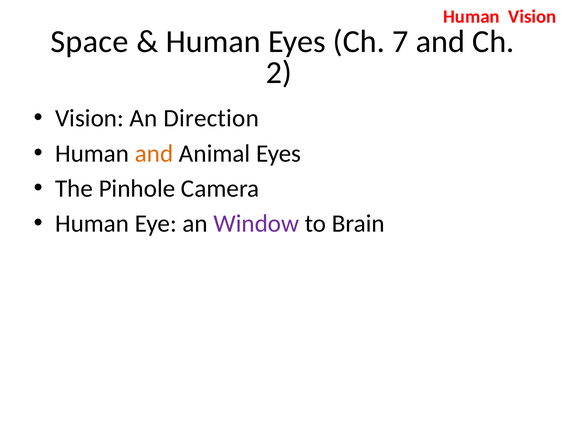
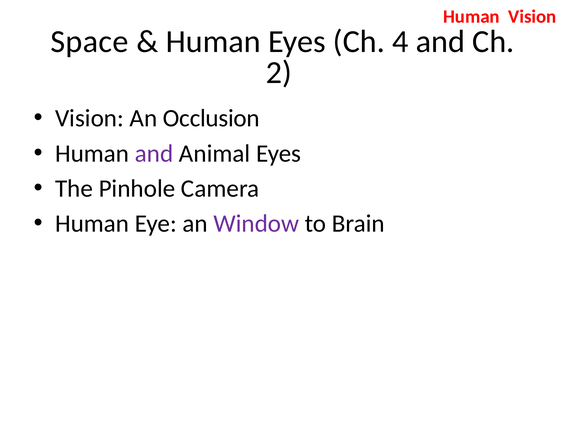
7: 7 -> 4 (400, 42)
Direction: Direction -> Occlusion (211, 119)
and colour: orange -> purple (154, 154)
